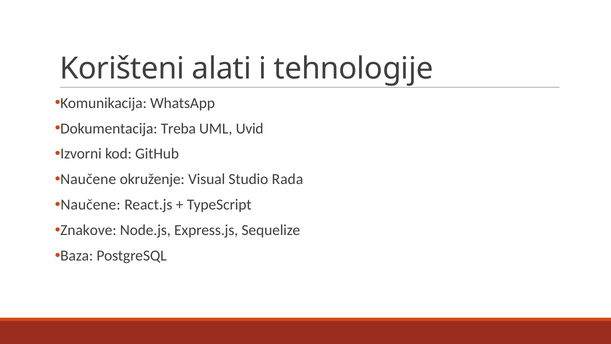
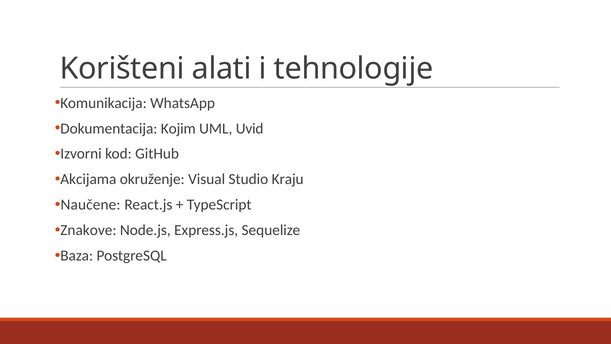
Treba: Treba -> Kojim (178, 128)
Naučene: Naučene -> Akcijama (88, 179)
Rada: Rada -> Kraju (288, 179)
